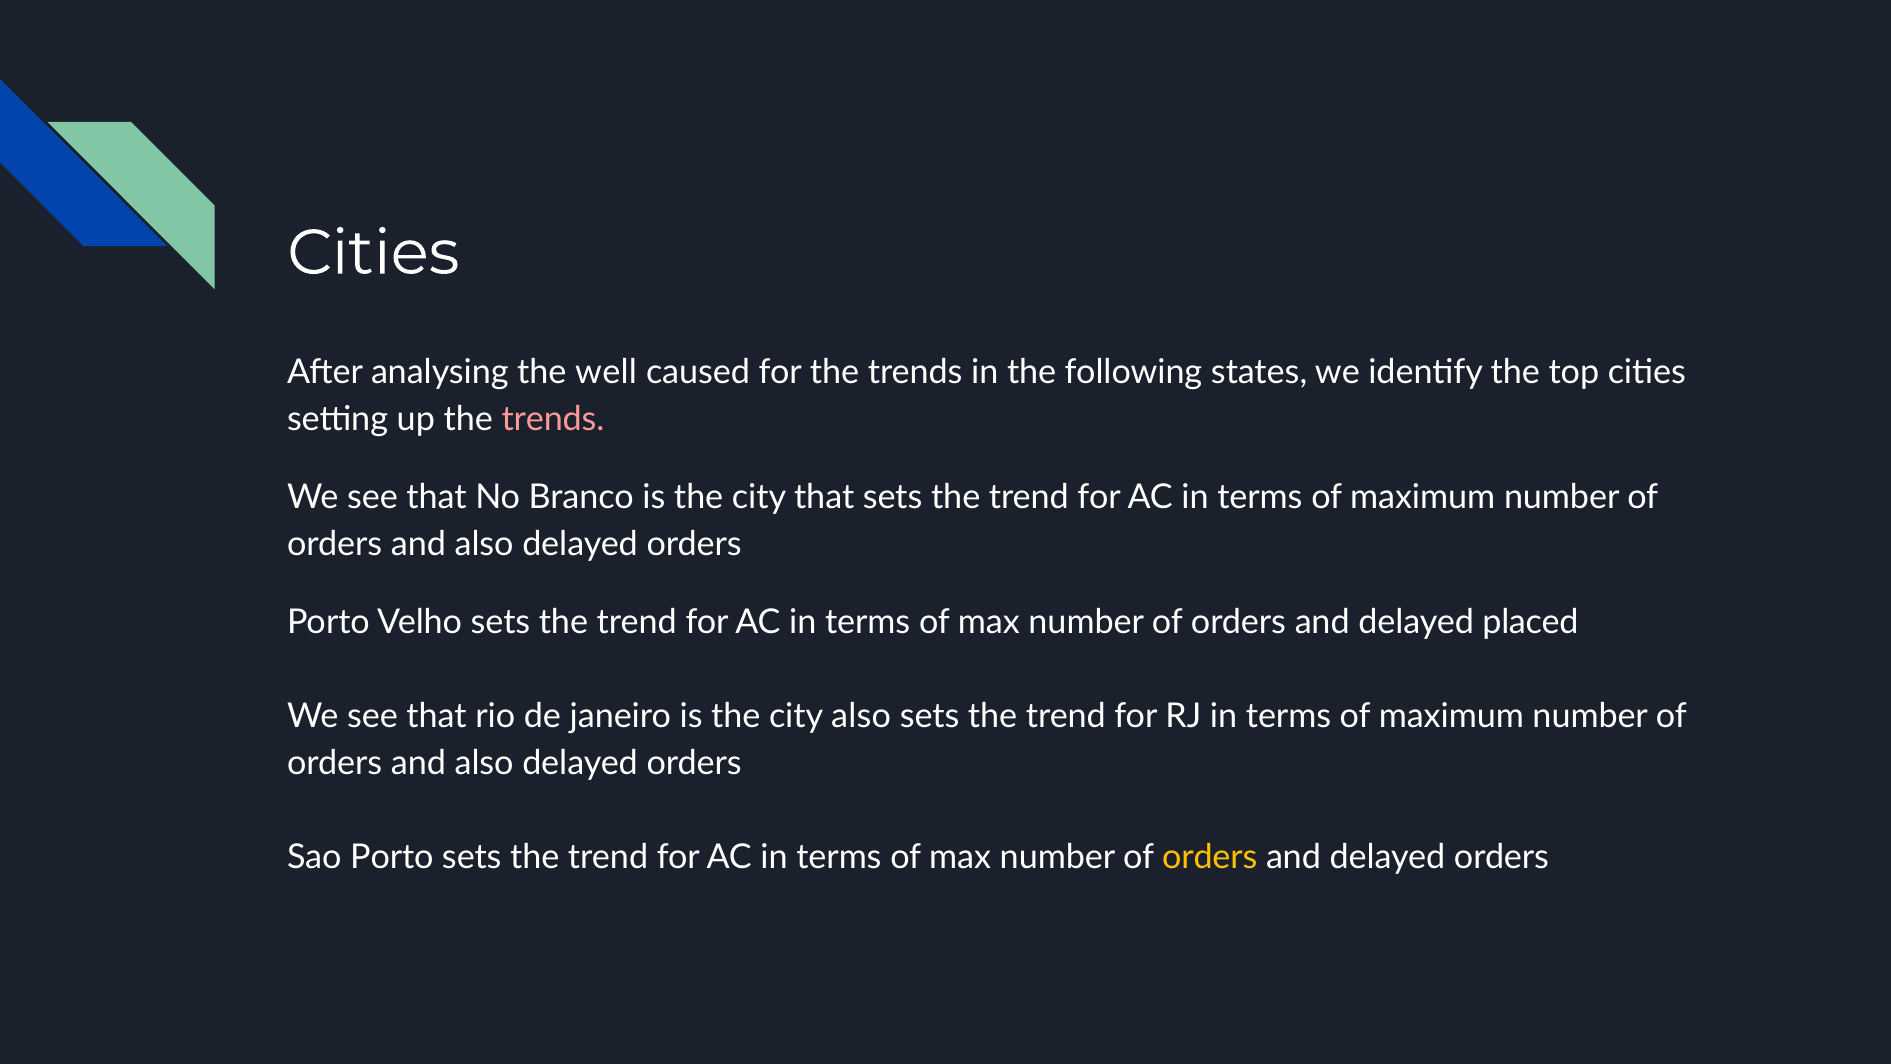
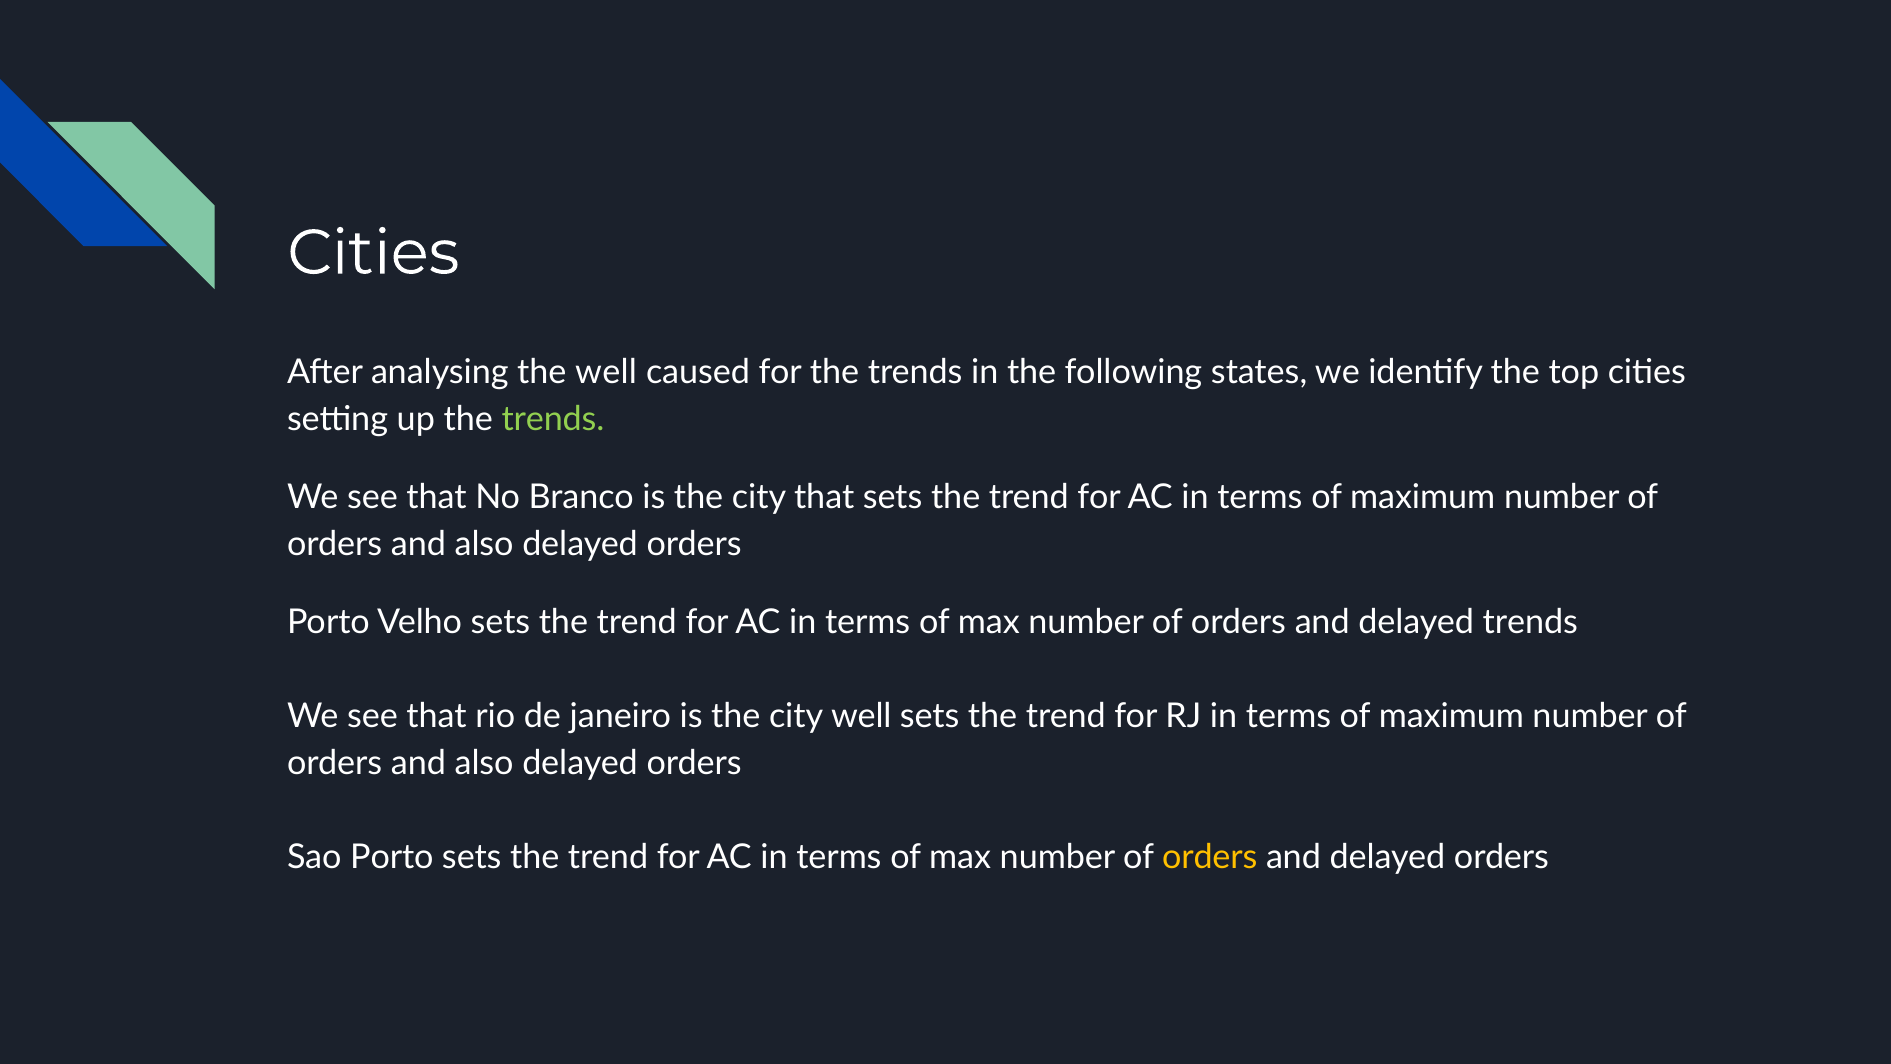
trends colour: pink -> light green (553, 419)
delayed placed: placed -> trends (1530, 623)
city also: also -> well (861, 716)
